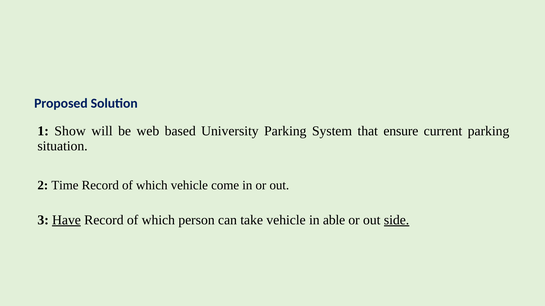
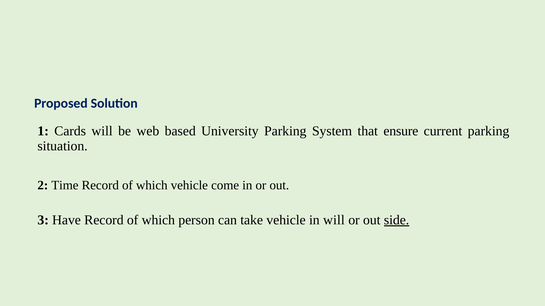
Show: Show -> Cards (70, 131)
Have underline: present -> none (66, 220)
in able: able -> will (334, 220)
